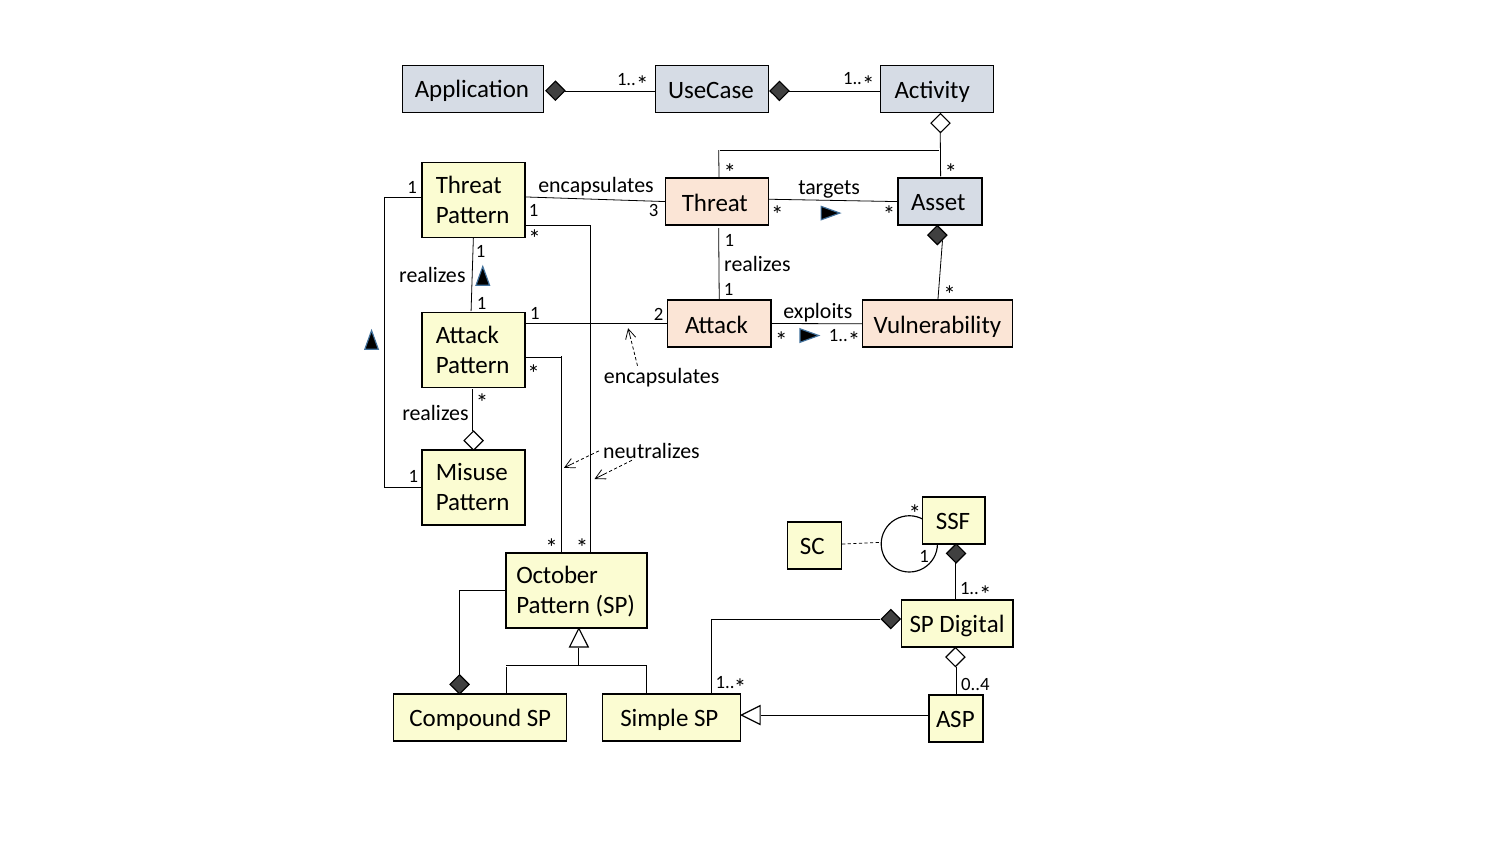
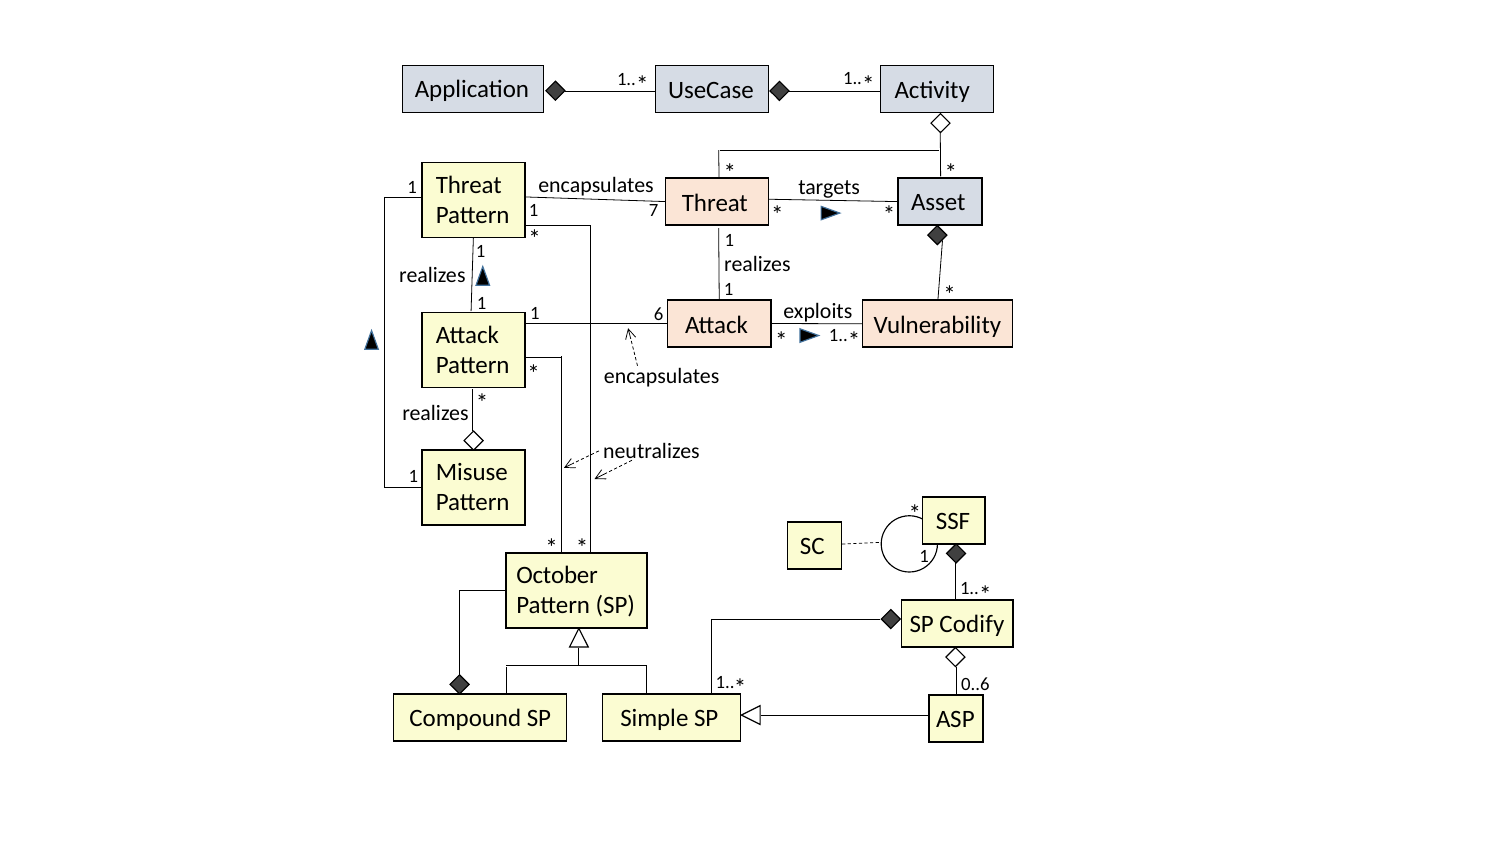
3: 3 -> 7 (654, 211)
2: 2 -> 6 (659, 314)
Digital: Digital -> Codify (972, 624)
0..4: 0..4 -> 0..6 (975, 685)
